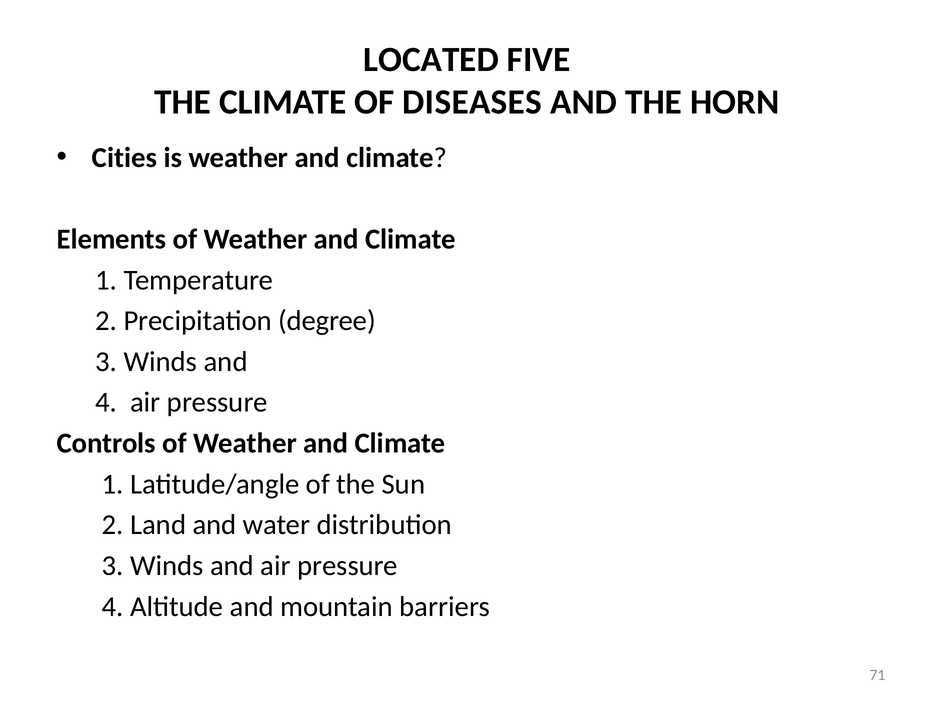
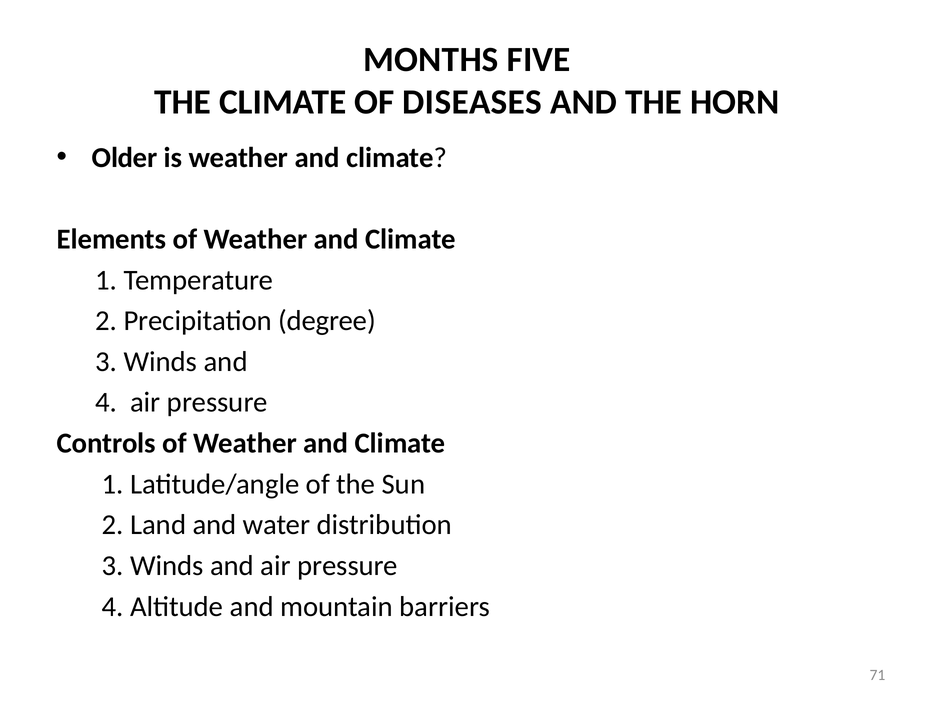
LOCATED: LOCATED -> MONTHS (431, 60)
Cities: Cities -> Older (125, 157)
